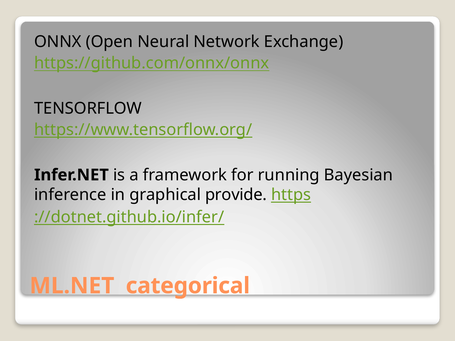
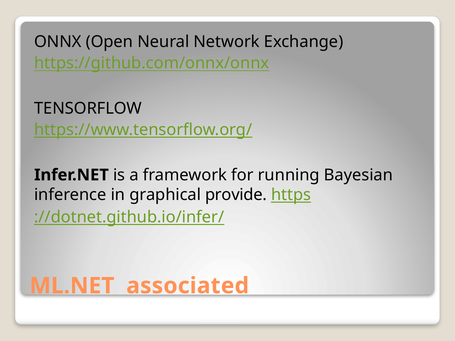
categorical: categorical -> associated (188, 286)
